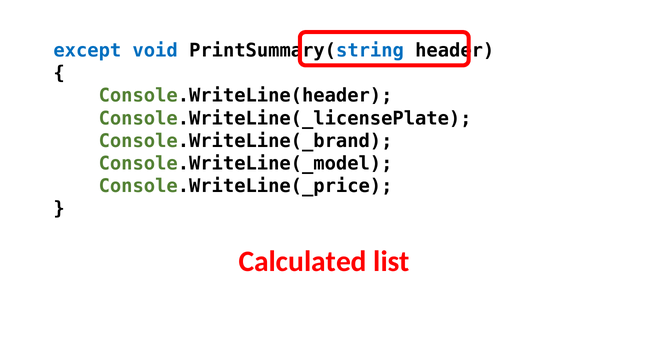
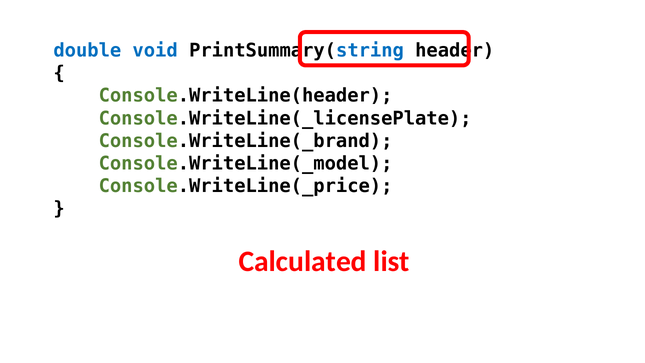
except: except -> double (87, 51)
